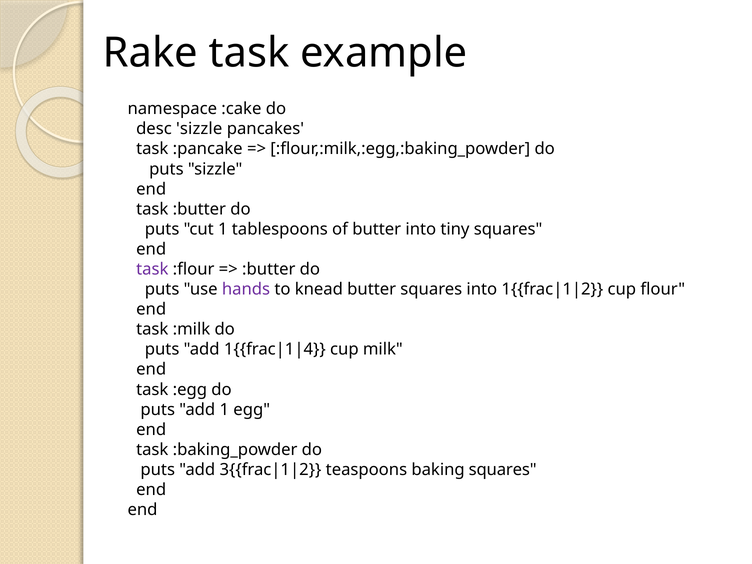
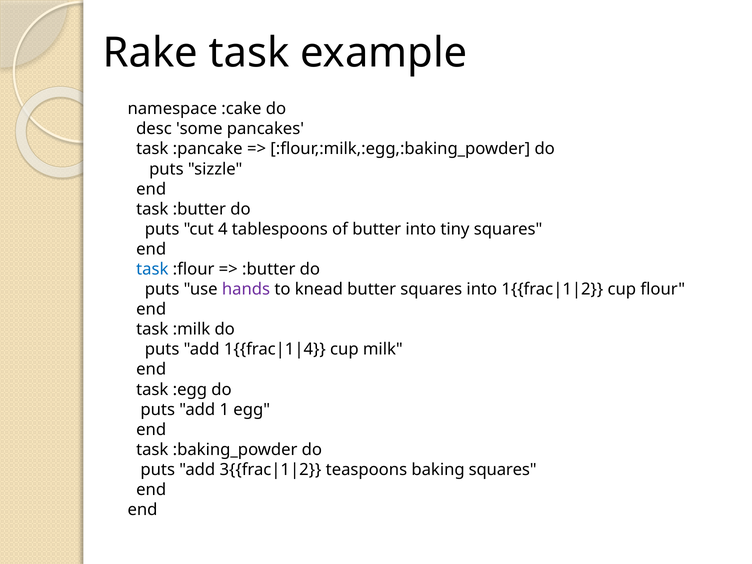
desc sizzle: sizzle -> some (199, 129)
cut 1: 1 -> 4 (223, 229)
task colour: purple -> blue (152, 269)
